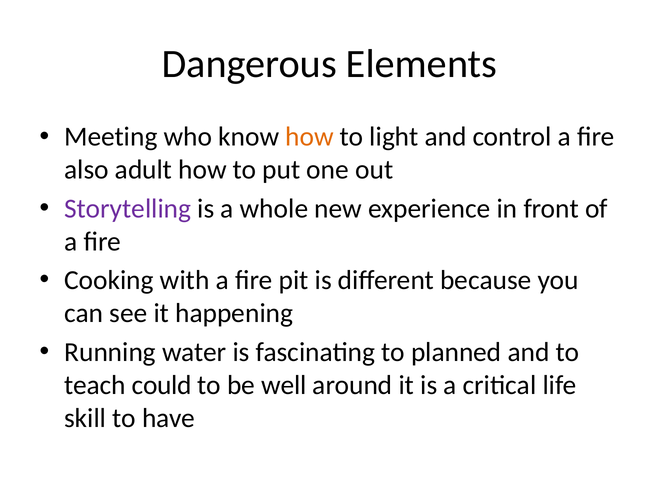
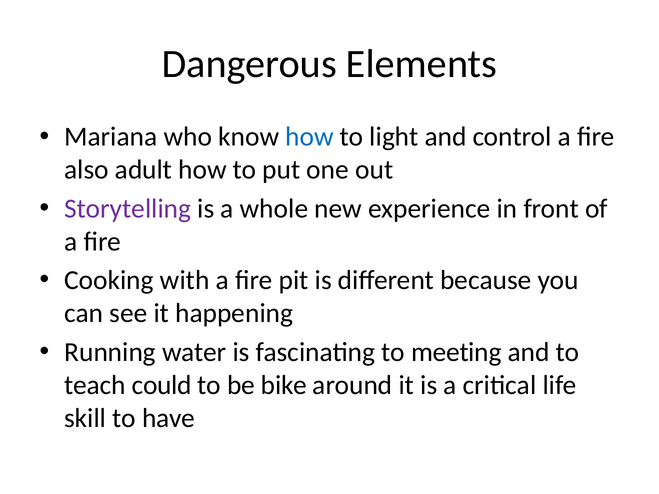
Meeting: Meeting -> Mariana (111, 137)
how colour: orange -> blue (310, 137)
planned: planned -> meeting (456, 352)
well: well -> bike (284, 385)
